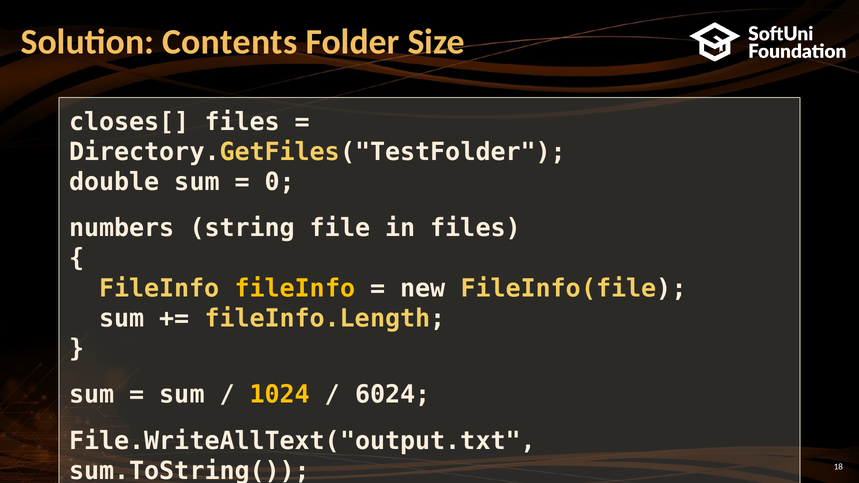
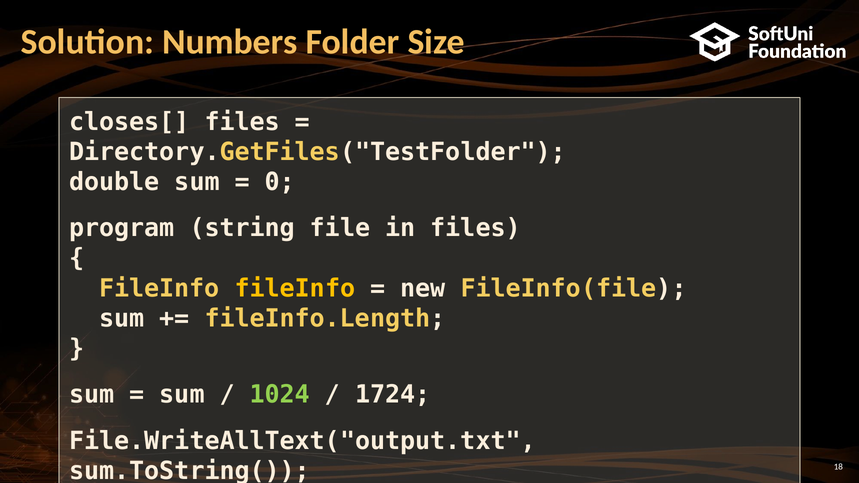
Contents: Contents -> Numbers (230, 42)
numbers: numbers -> program (122, 228)
1024 colour: yellow -> light green (280, 395)
6024: 6024 -> 1724 (393, 395)
